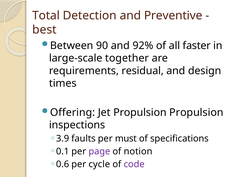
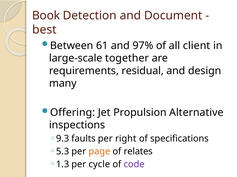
Total: Total -> Book (46, 16)
Preventive: Preventive -> Document (173, 16)
90: 90 -> 61 (102, 46)
92%: 92% -> 97% (143, 46)
faster: faster -> client (197, 46)
times: times -> many (63, 84)
Propulsion Propulsion: Propulsion -> Alternative (196, 113)
3.9: 3.9 -> 9.3 (63, 139)
must: must -> right (126, 139)
0.1: 0.1 -> 5.3 (63, 152)
page colour: purple -> orange (99, 152)
notion: notion -> relates (138, 152)
0.6: 0.6 -> 1.3 (63, 165)
